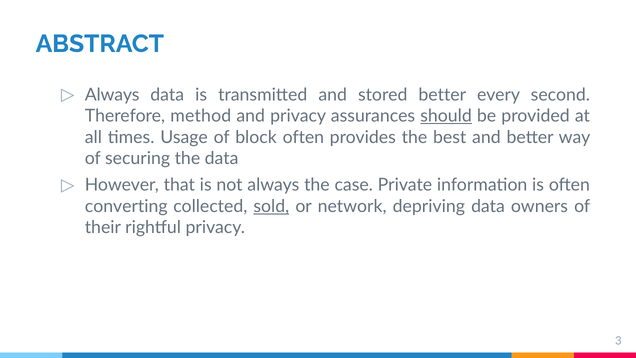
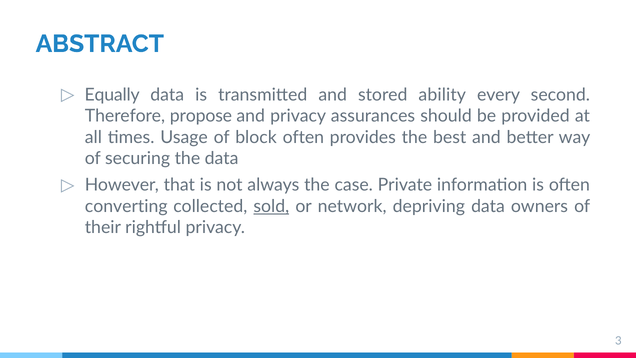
Always: Always -> Equally (112, 95)
stored better: better -> ability (442, 95)
method: method -> propose (201, 116)
should underline: present -> none (446, 116)
